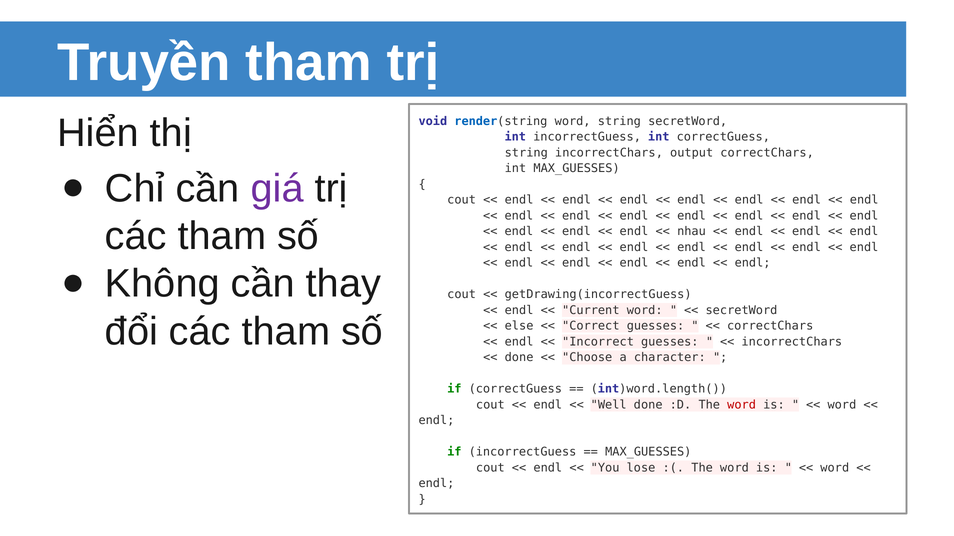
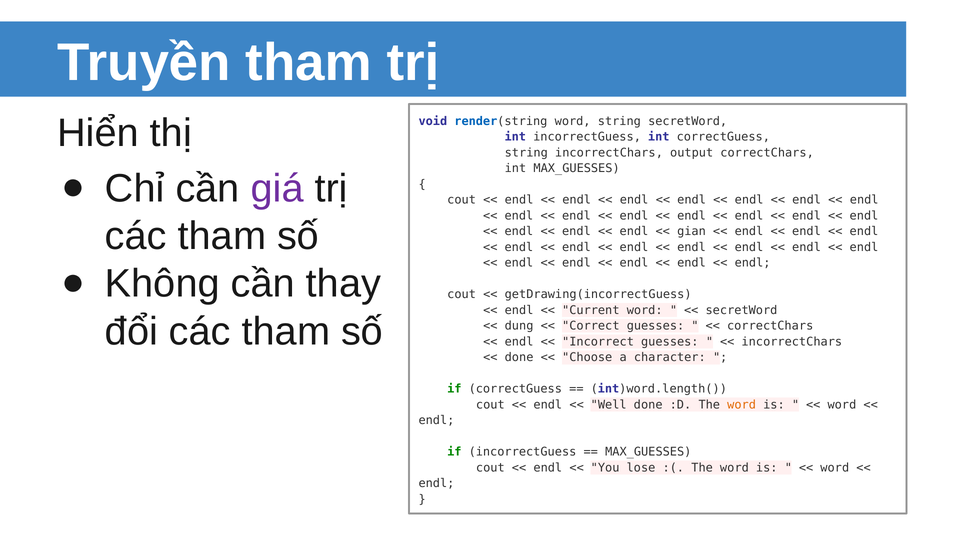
nhau: nhau -> gian (692, 232)
else: else -> dung (519, 326)
word colour: red -> orange (742, 405)
